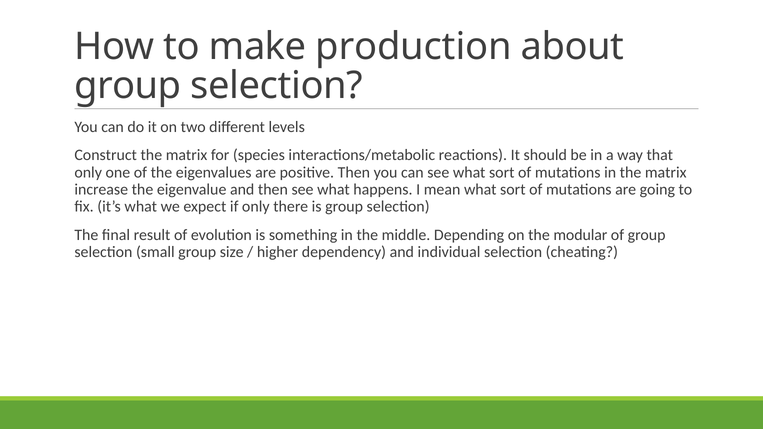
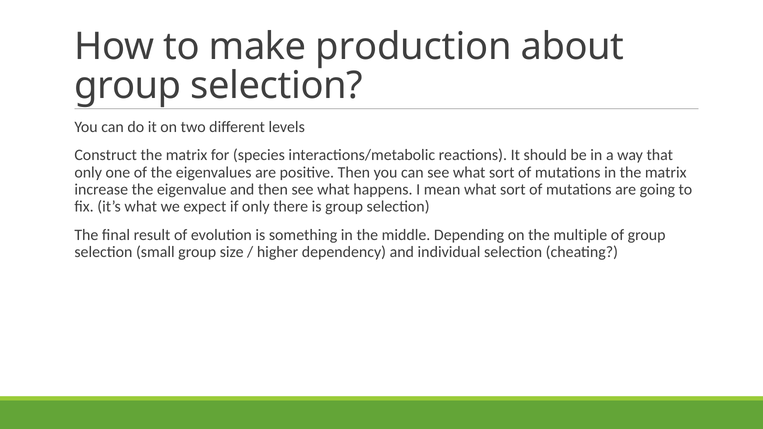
modular: modular -> multiple (580, 235)
